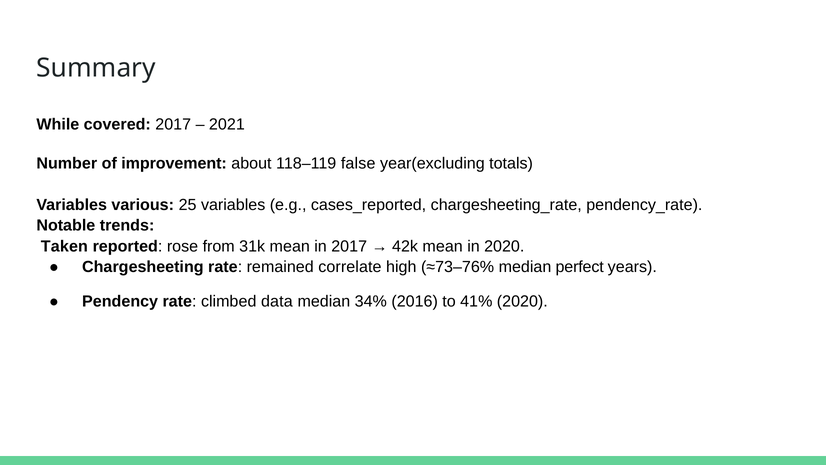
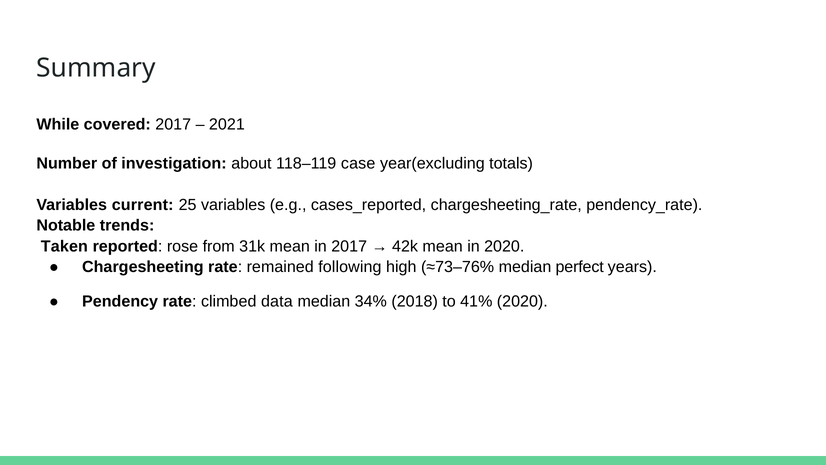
improvement: improvement -> investigation (174, 163)
false: false -> case (358, 163)
various: various -> current (143, 205)
correlate: correlate -> following (350, 267)
2016: 2016 -> 2018 (415, 301)
